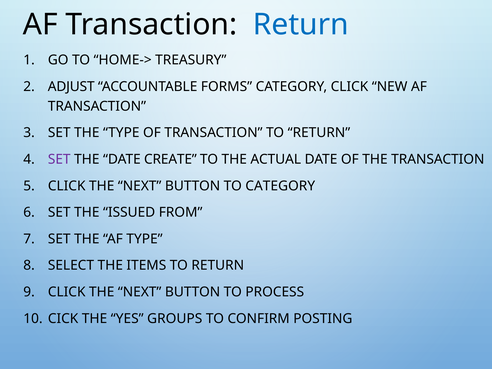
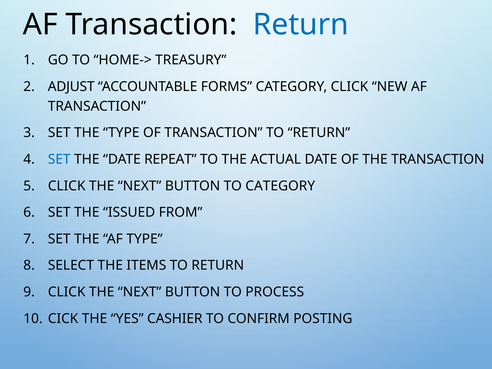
SET colour: purple -> blue (59, 159)
CREATE: CREATE -> REPEAT (170, 159)
GROUPS: GROUPS -> CASHIER (175, 319)
